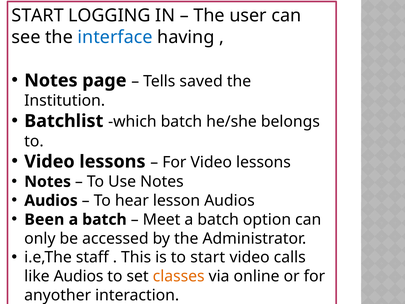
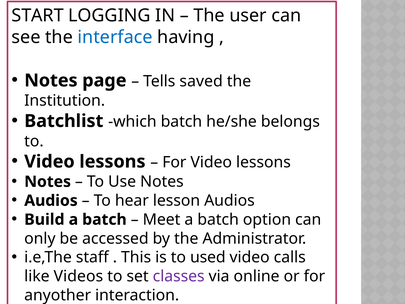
Been: Been -> Build (44, 219)
to start: start -> used (208, 257)
like Audios: Audios -> Videos (78, 276)
classes colour: orange -> purple (179, 276)
